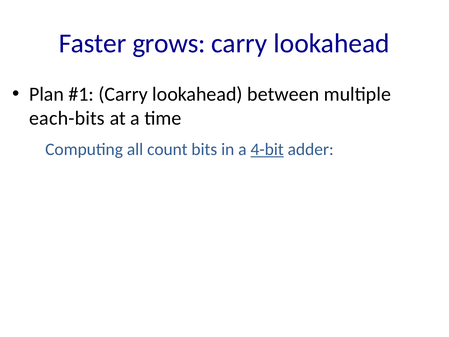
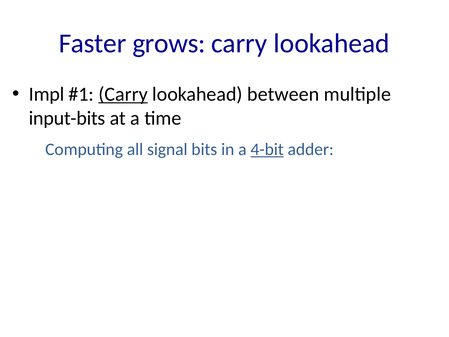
Plan: Plan -> Impl (47, 94)
Carry underline: none -> present (123, 94)
each-bits: each-bits -> input-bits (67, 118)
count: count -> signal (167, 149)
